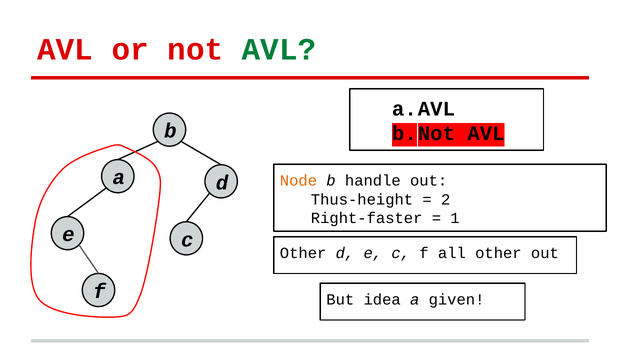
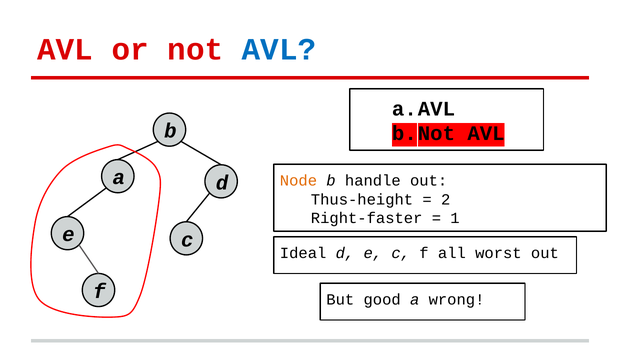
AVL colour: green -> blue (279, 49)
Other: Other -> Ideal (303, 253)
all other: other -> worst (498, 253)
idea: idea -> good (382, 300)
given: given -> wrong (457, 300)
